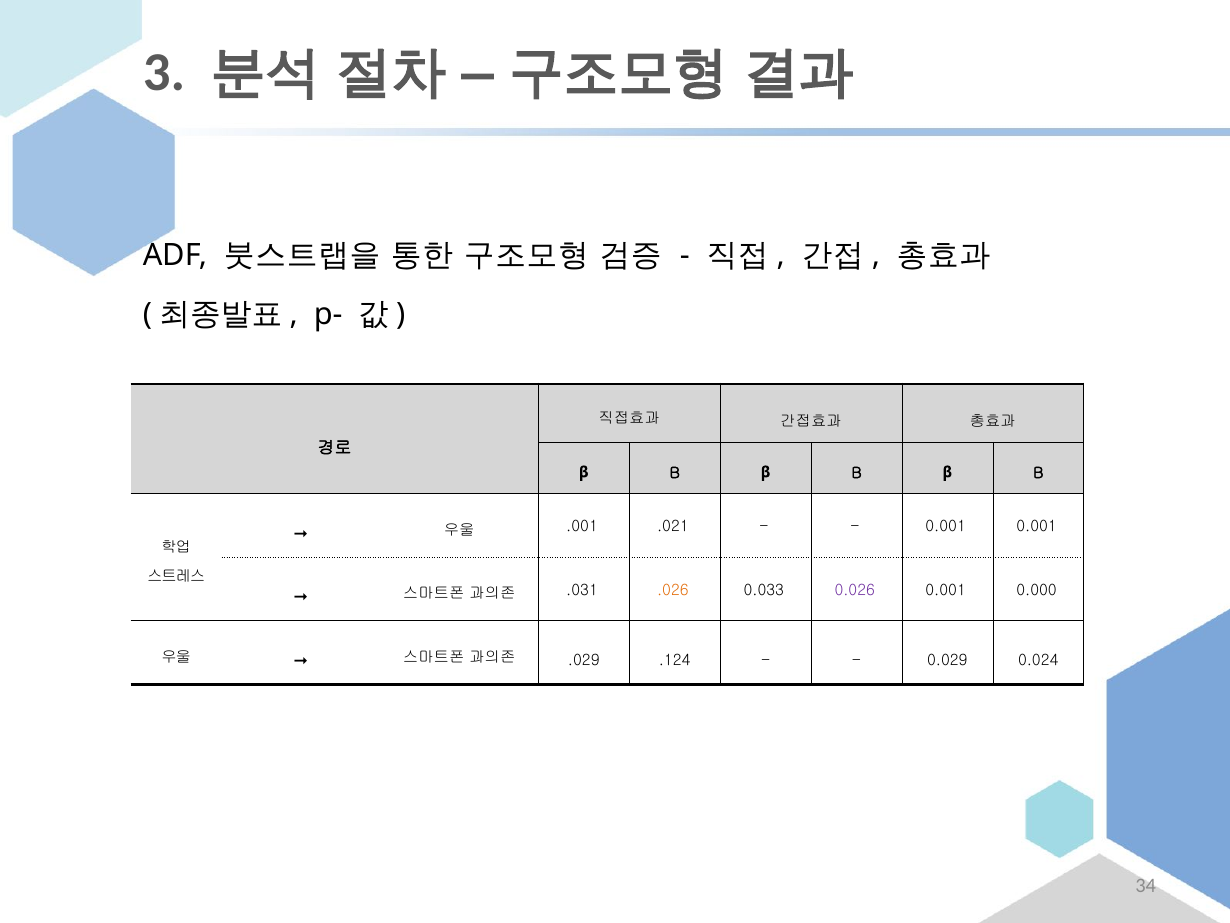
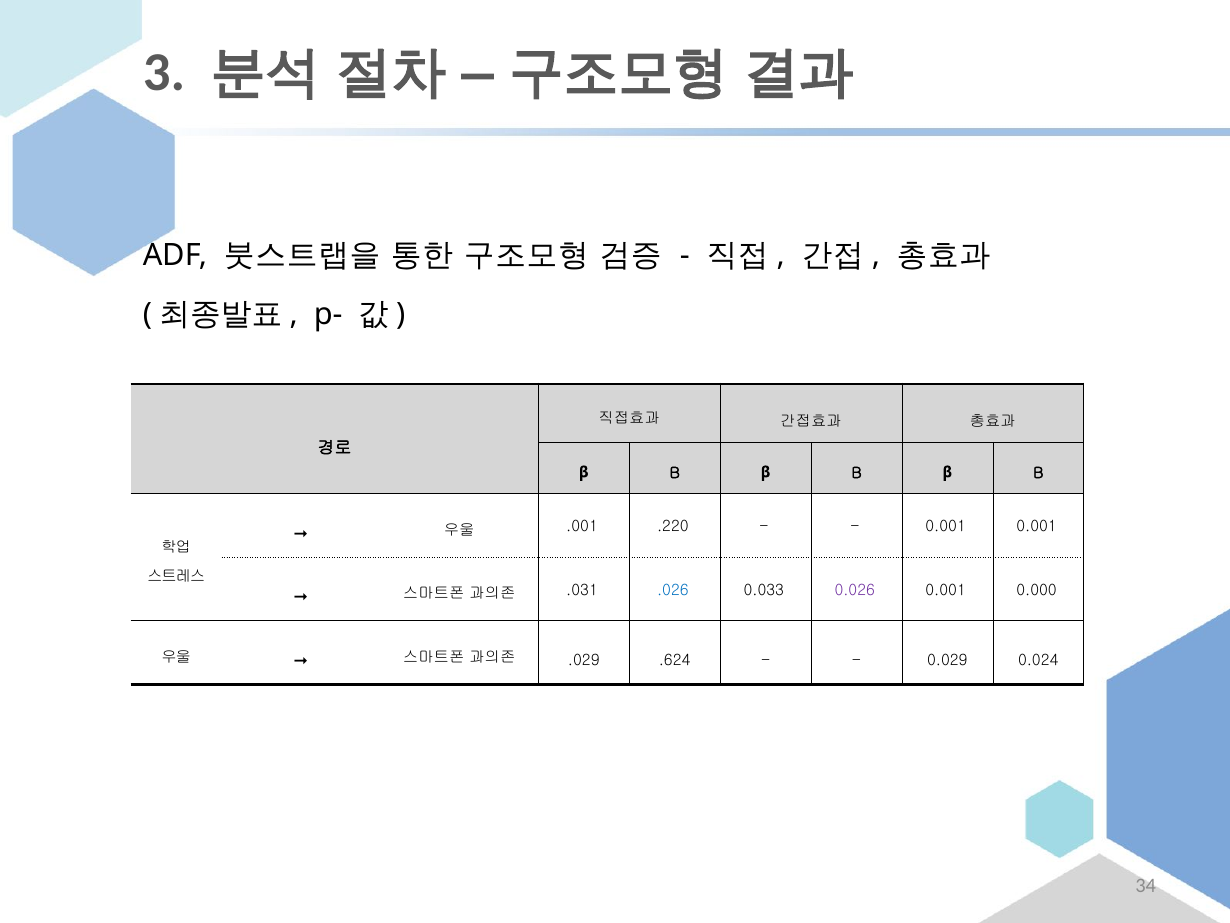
.021: .021 -> .220 (673, 527)
.026 colour: orange -> blue (673, 590)
.124: .124 -> .624 (675, 660)
